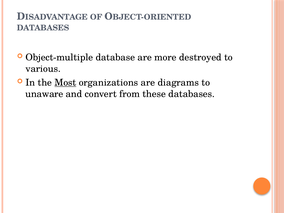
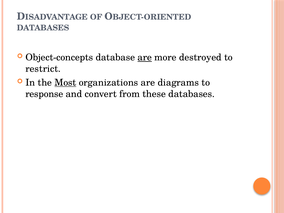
Object-multiple: Object-multiple -> Object-concepts (59, 57)
are underline: none -> present (145, 57)
various: various -> restrict (43, 69)
unaware: unaware -> response (44, 94)
